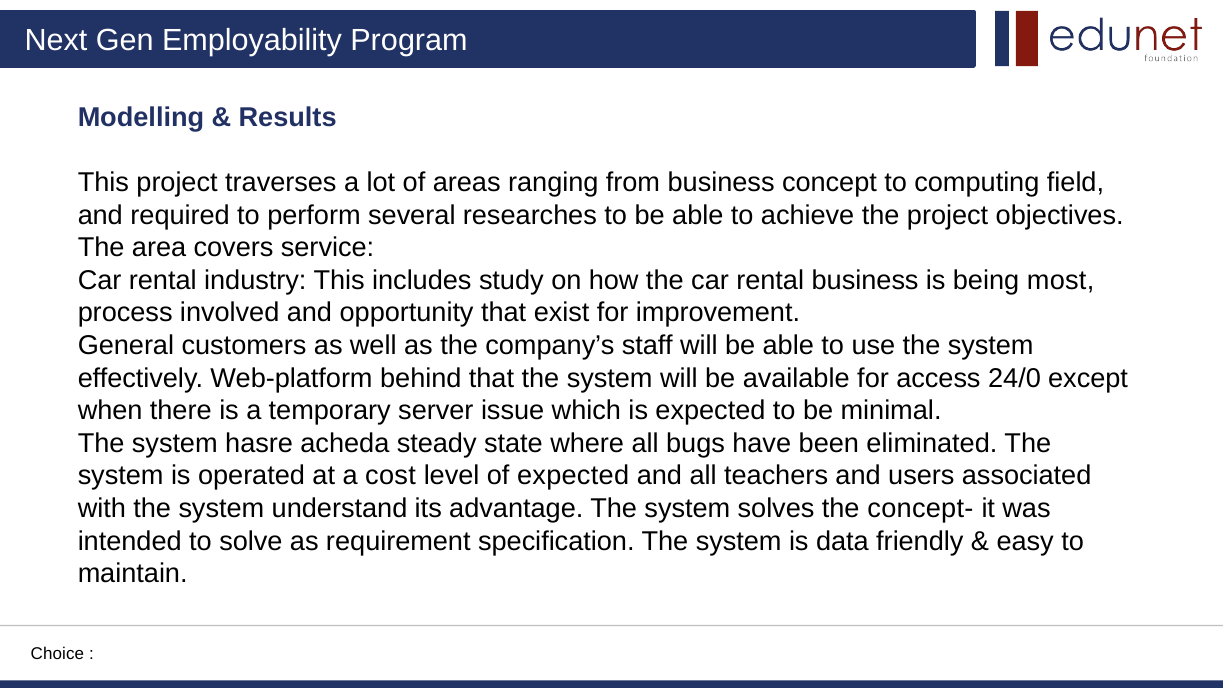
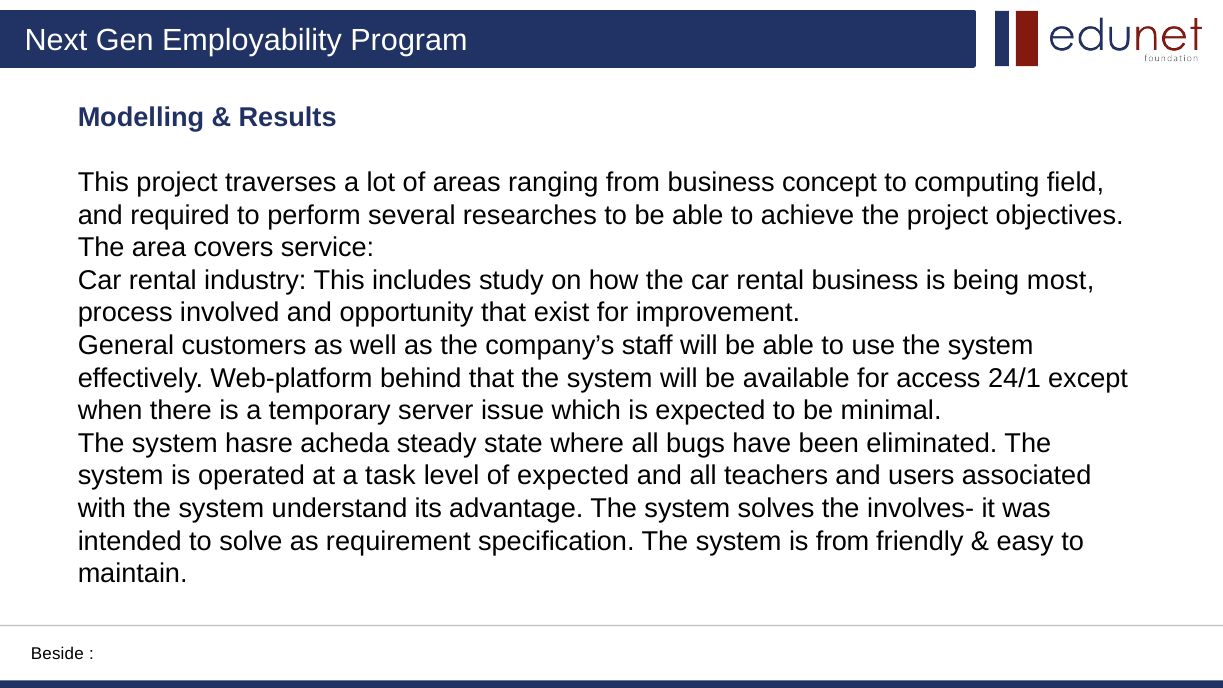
24/0: 24/0 -> 24/1 (1014, 378)
cost: cost -> task (391, 476)
concept-: concept- -> involves- (921, 509)
is data: data -> from (843, 541)
Choice: Choice -> Beside (57, 654)
